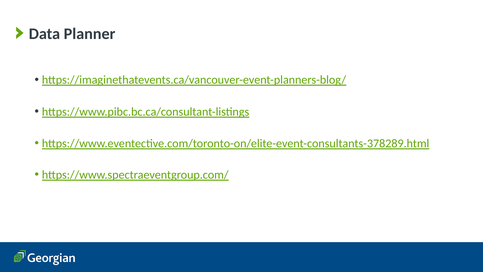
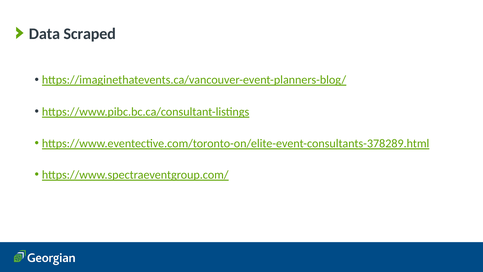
Planner: Planner -> Scraped (90, 34)
